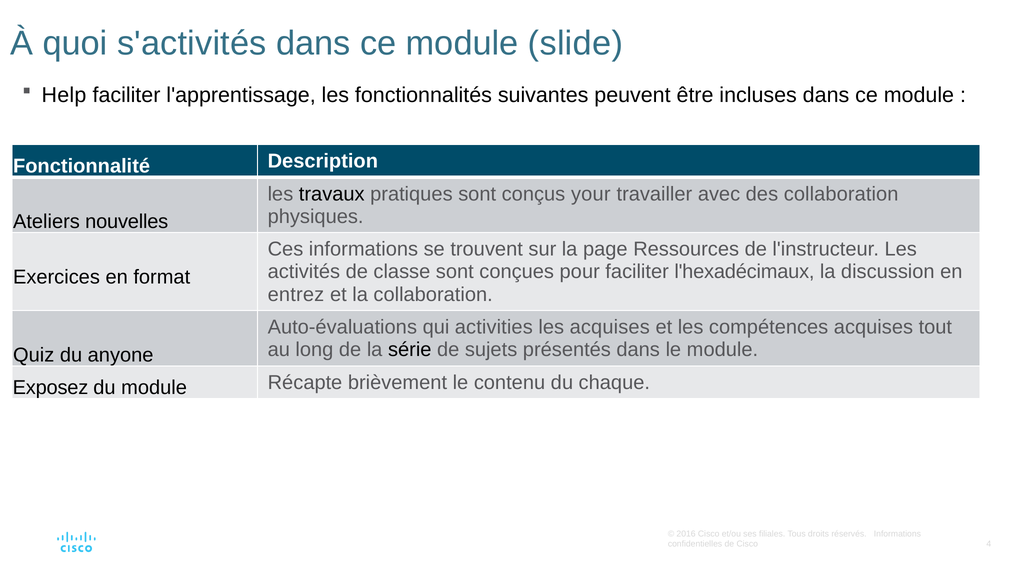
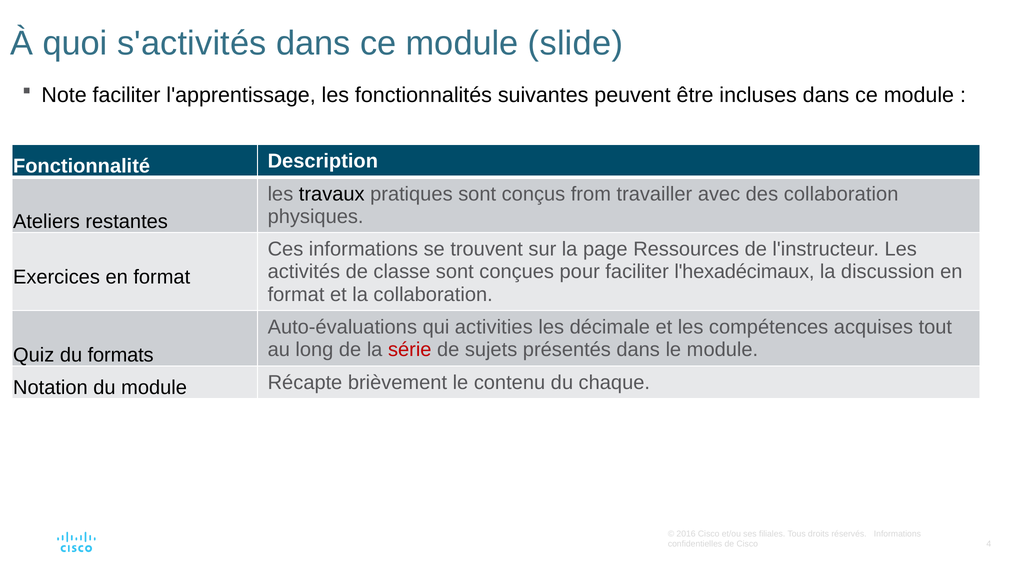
Help: Help -> Note (64, 95)
your: your -> from (591, 194)
nouvelles: nouvelles -> restantes (127, 221)
entrez: entrez -> format (296, 294)
les acquises: acquises -> décimale (610, 327)
série colour: black -> red (410, 349)
anyone: anyone -> formats (121, 355)
Exposez: Exposez -> Notation (50, 387)
